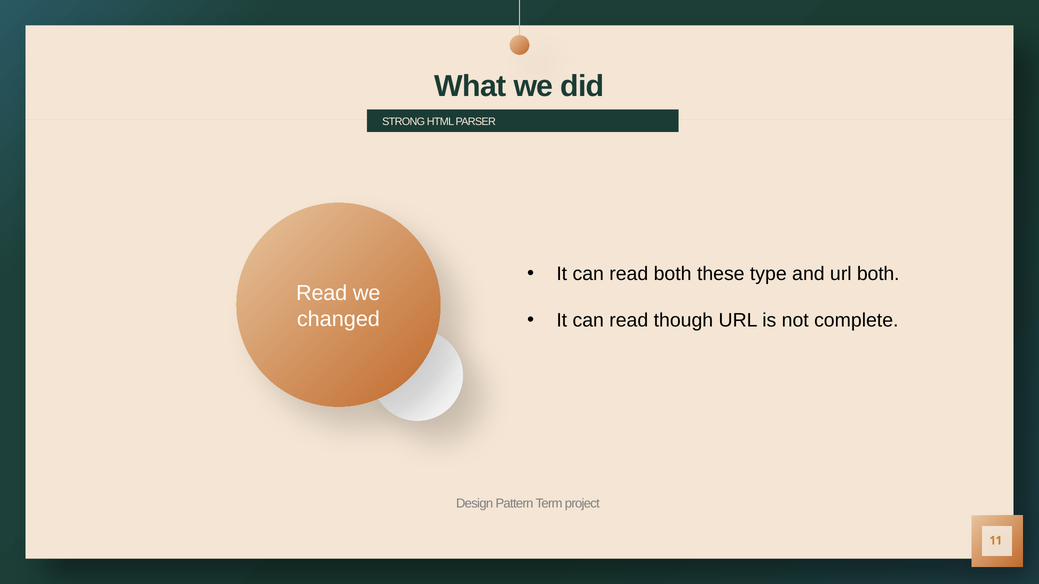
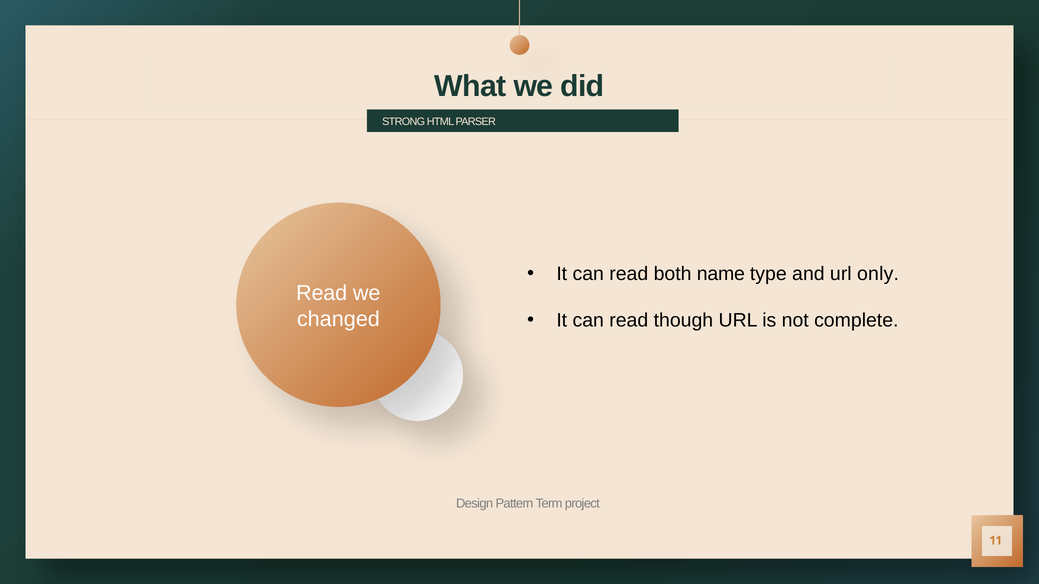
these: these -> name (721, 274)
url both: both -> only (878, 274)
